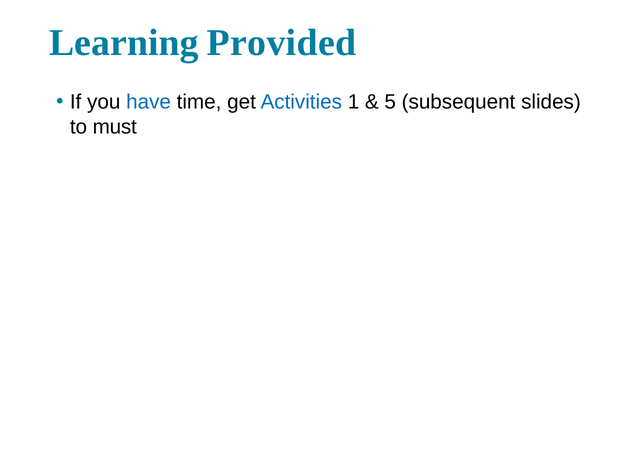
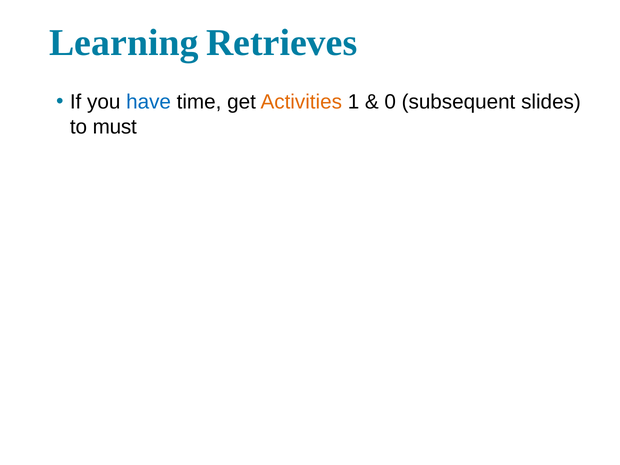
Provided: Provided -> Retrieves (282, 43)
Activities colour: blue -> orange (301, 102)
5: 5 -> 0 (390, 102)
